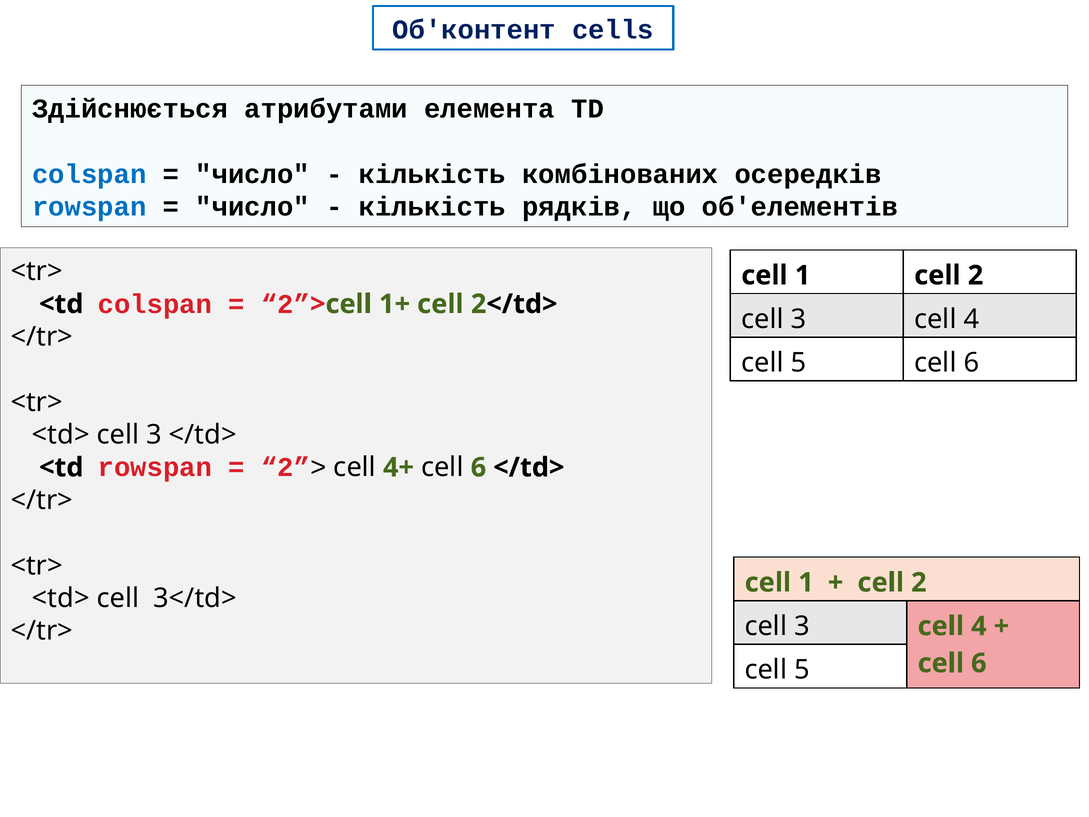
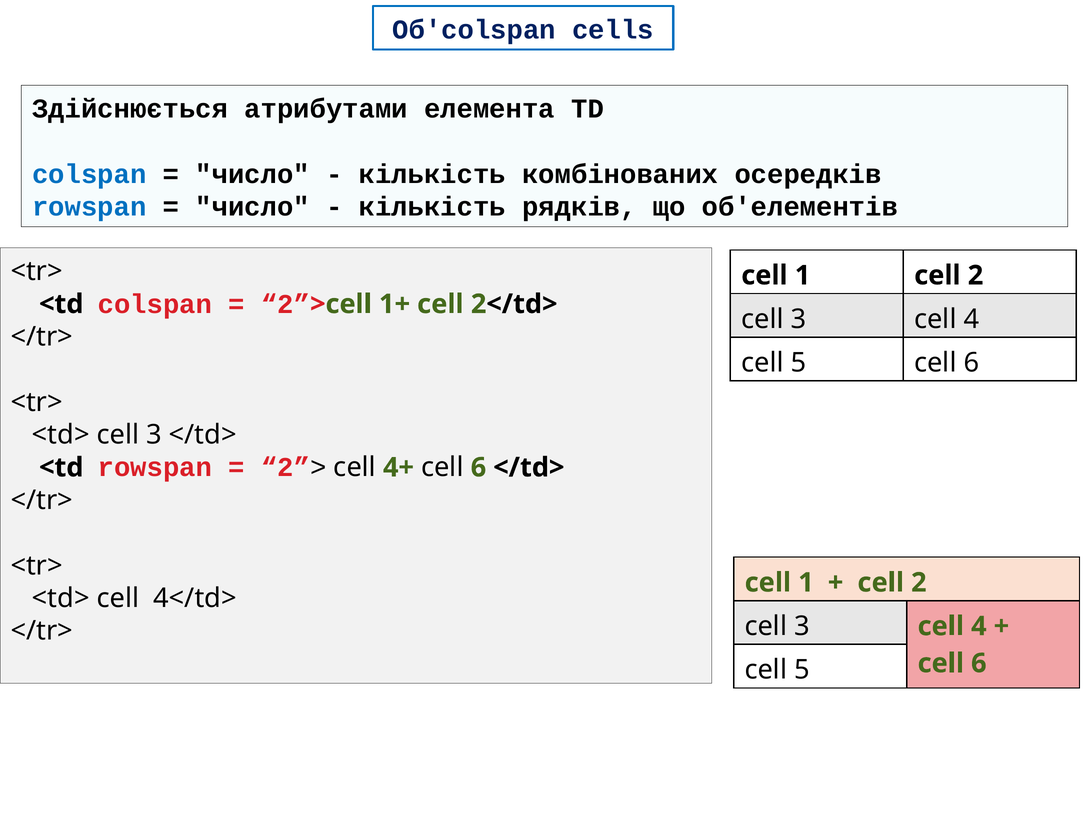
Об'контент: Об'контент -> Об'сolspan (474, 30)
3</td>: 3</td> -> 4</td> (195, 598)
